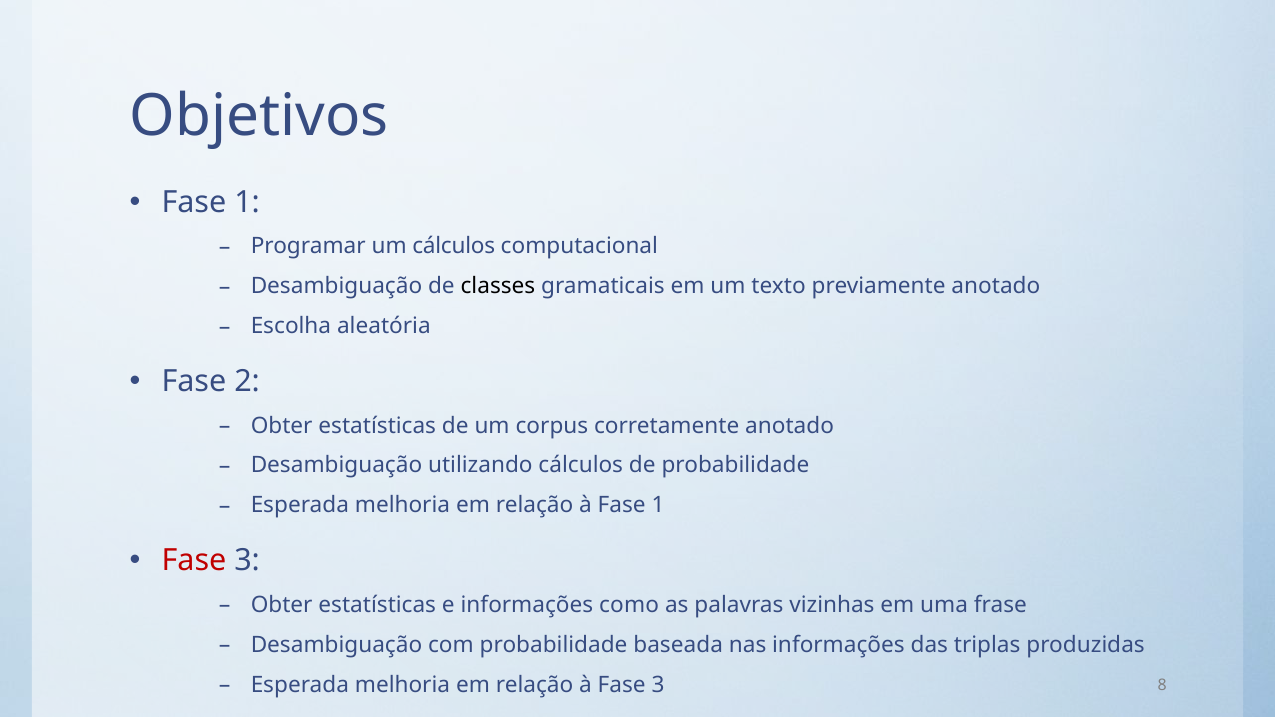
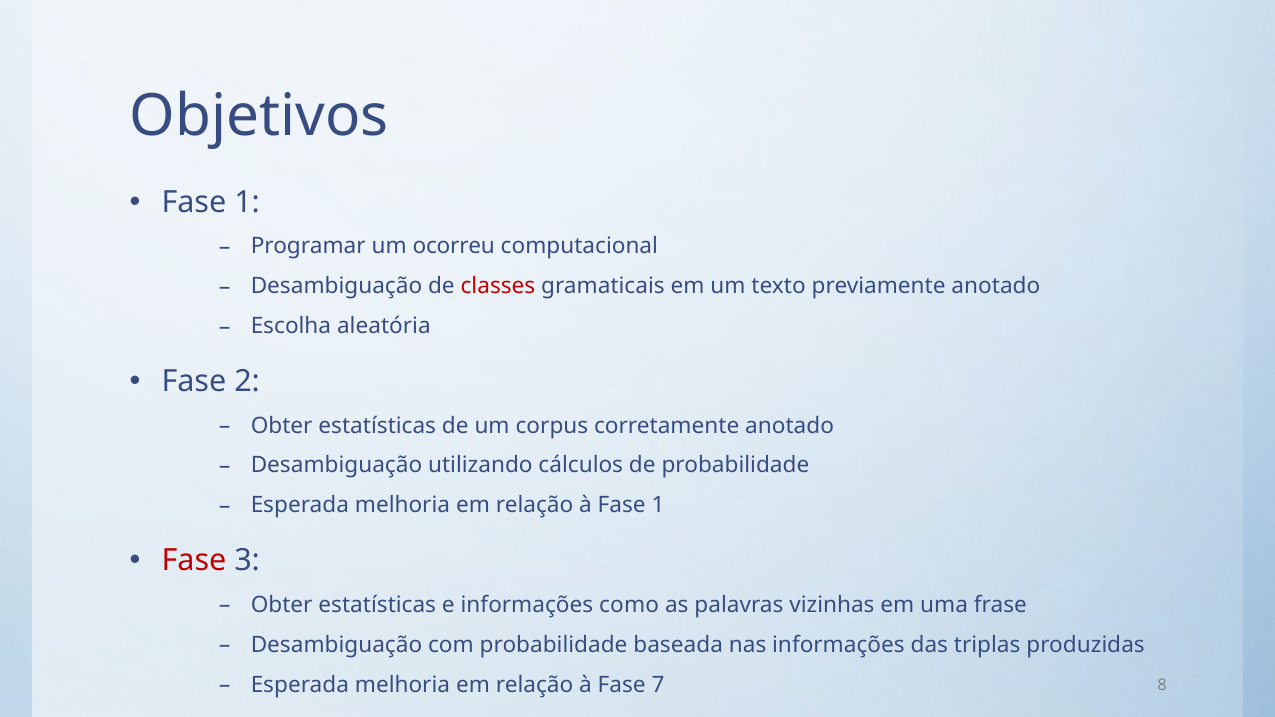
um cálculos: cálculos -> ocorreu (454, 246)
classes colour: black -> red (498, 286)
à Fase 3: 3 -> 7 (658, 685)
